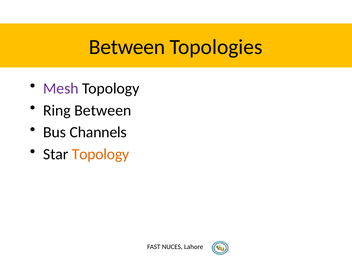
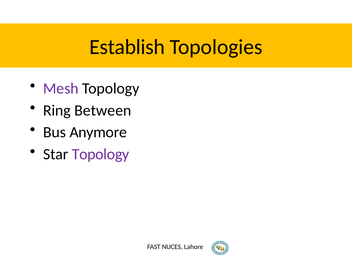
Between: Between -> Establish (127, 47)
Channels: Channels -> Anymore (98, 132)
Topology colour: orange -> purple (101, 154)
